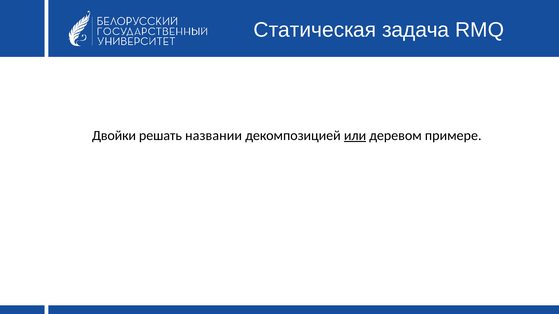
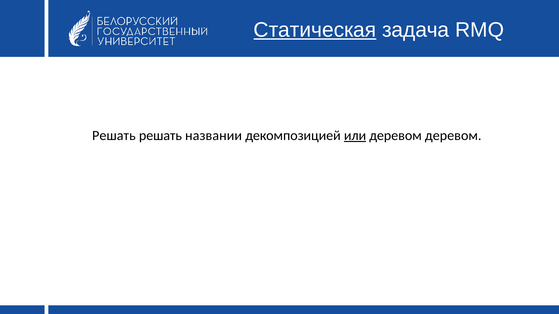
Статическая underline: none -> present (315, 30)
Двойки: Двойки -> Решать (114, 136)
деревом примере: примере -> деревом (453, 136)
